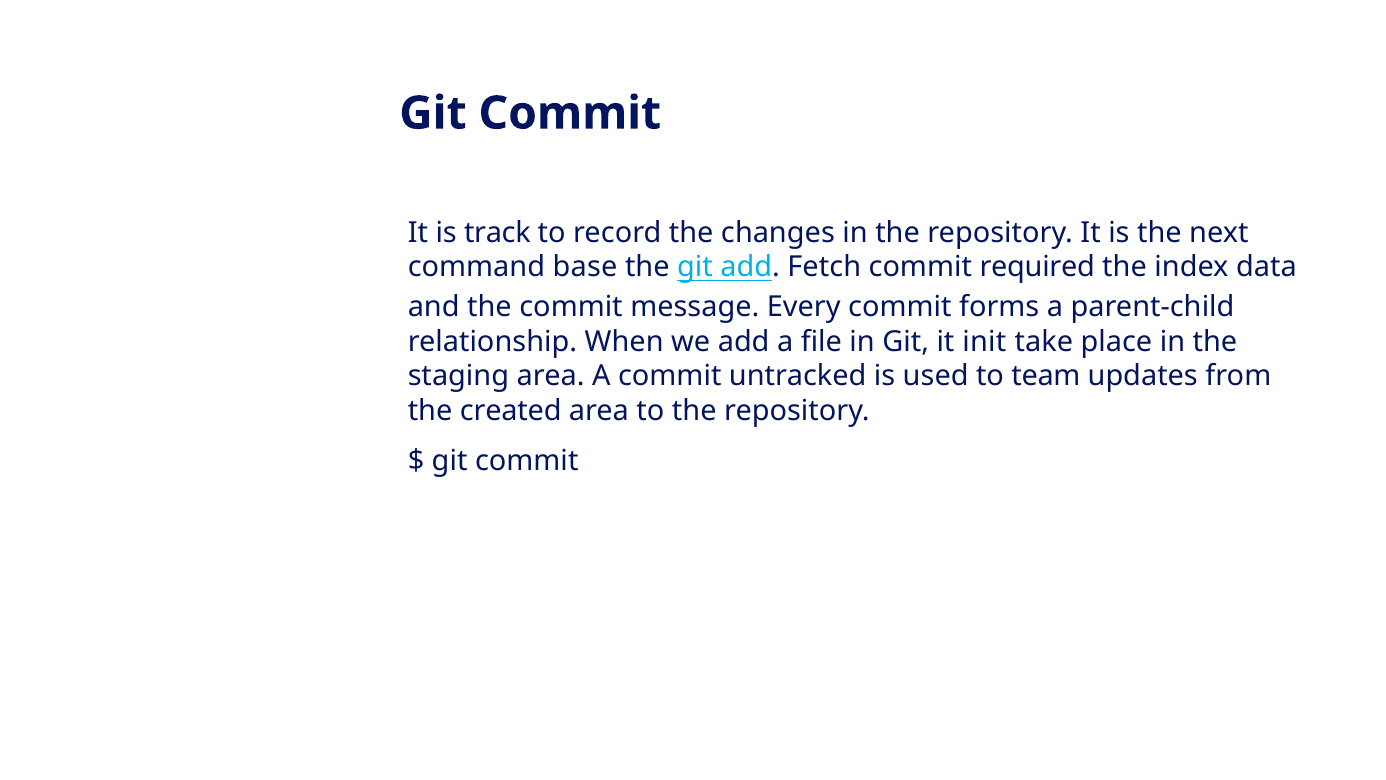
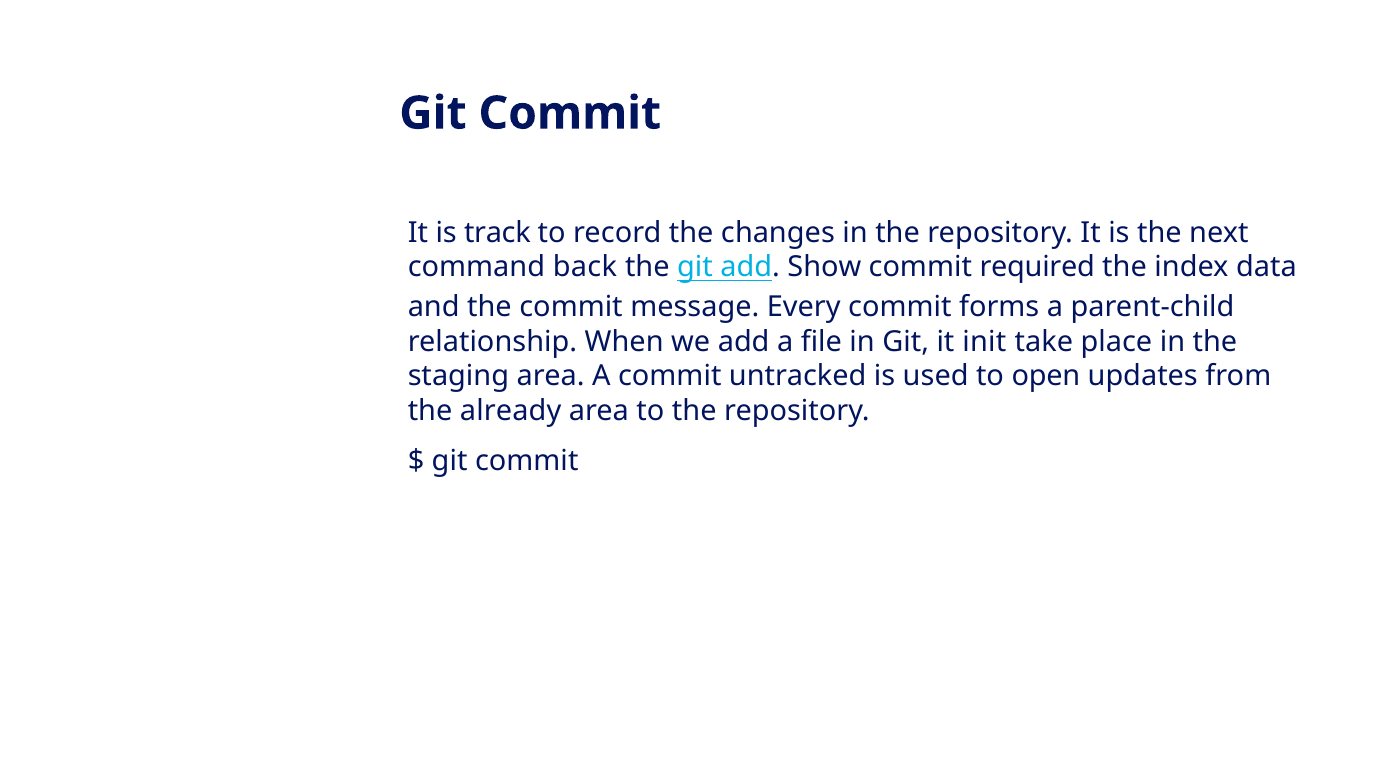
base: base -> back (585, 267)
Fetch: Fetch -> Show (824, 267)
team: team -> open (1046, 376)
created: created -> already (511, 411)
